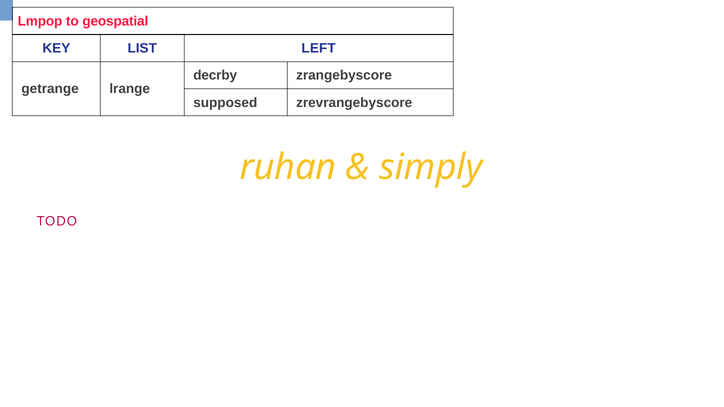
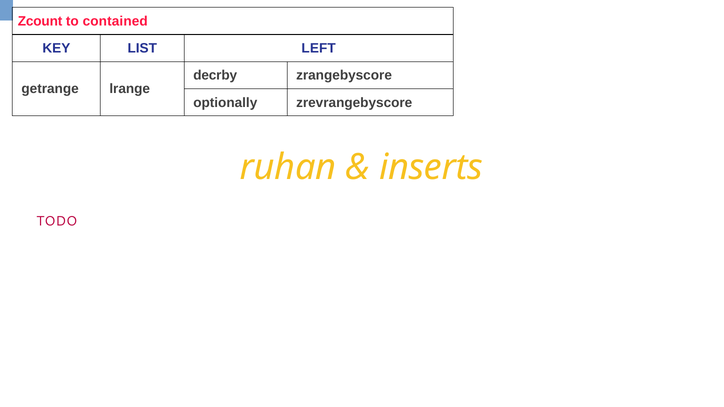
Lmpop: Lmpop -> Zcount (40, 21)
geospatial: geospatial -> contained (115, 21)
supposed: supposed -> optionally (225, 103)
simply: simply -> inserts (431, 167)
